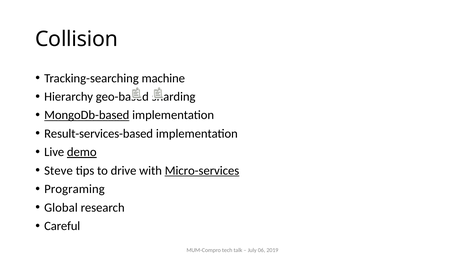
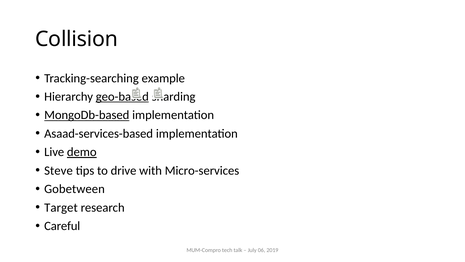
machine: machine -> example (163, 78)
geo-based underline: none -> present (122, 97)
Result-services-based: Result-services-based -> Asaad-services-based (99, 133)
Micro-services underline: present -> none (202, 170)
Programing: Programing -> Gobetween (74, 189)
Global: Global -> Target (61, 207)
